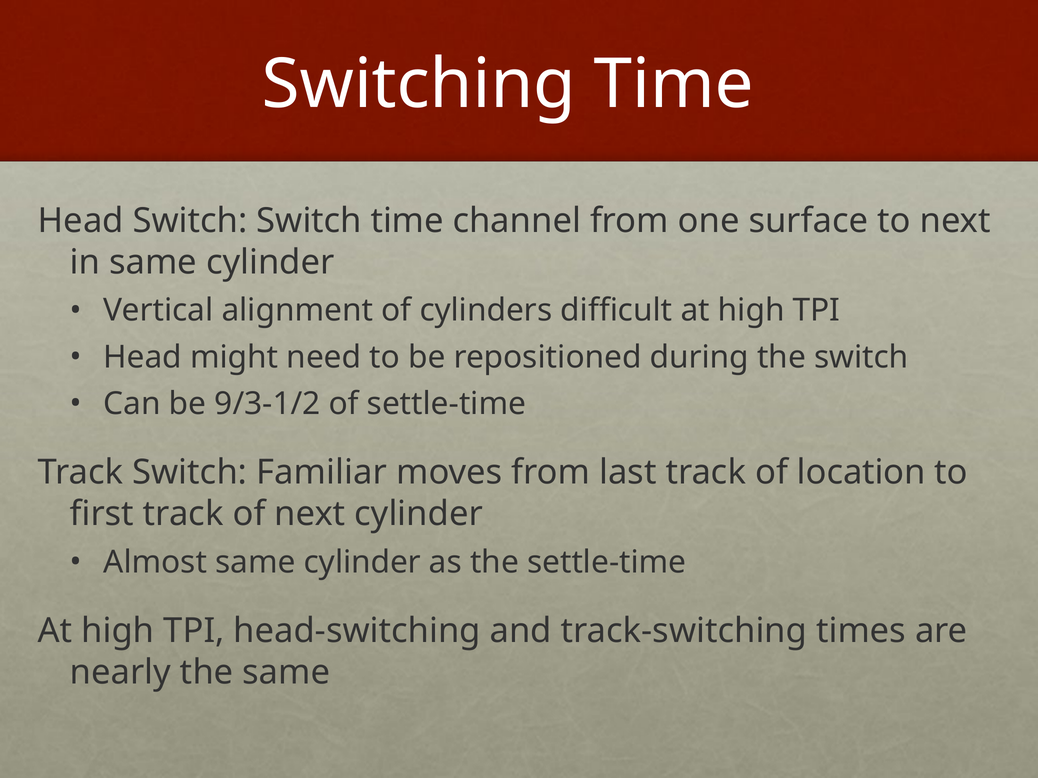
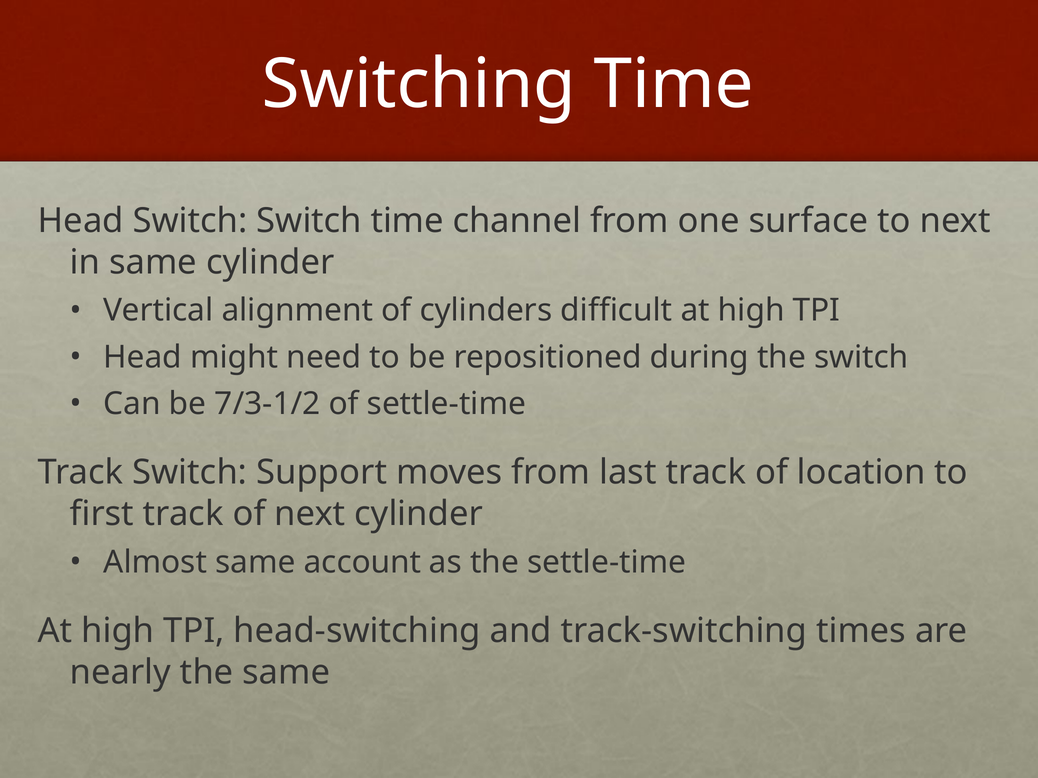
9/3-1/2: 9/3-1/2 -> 7/3-1/2 (267, 404)
Familiar: Familiar -> Support (322, 473)
Almost same cylinder: cylinder -> account (362, 563)
